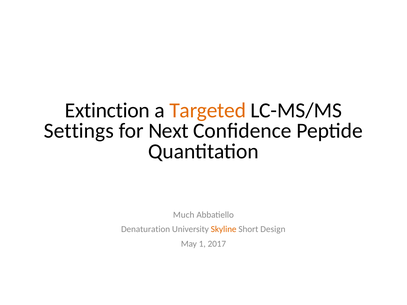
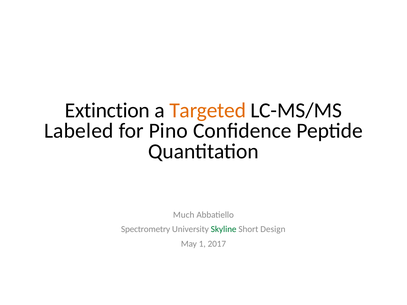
Settings: Settings -> Labeled (79, 131)
Next: Next -> Pino (168, 131)
Denaturation: Denaturation -> Spectrometry (146, 229)
Skyline colour: orange -> green (224, 229)
